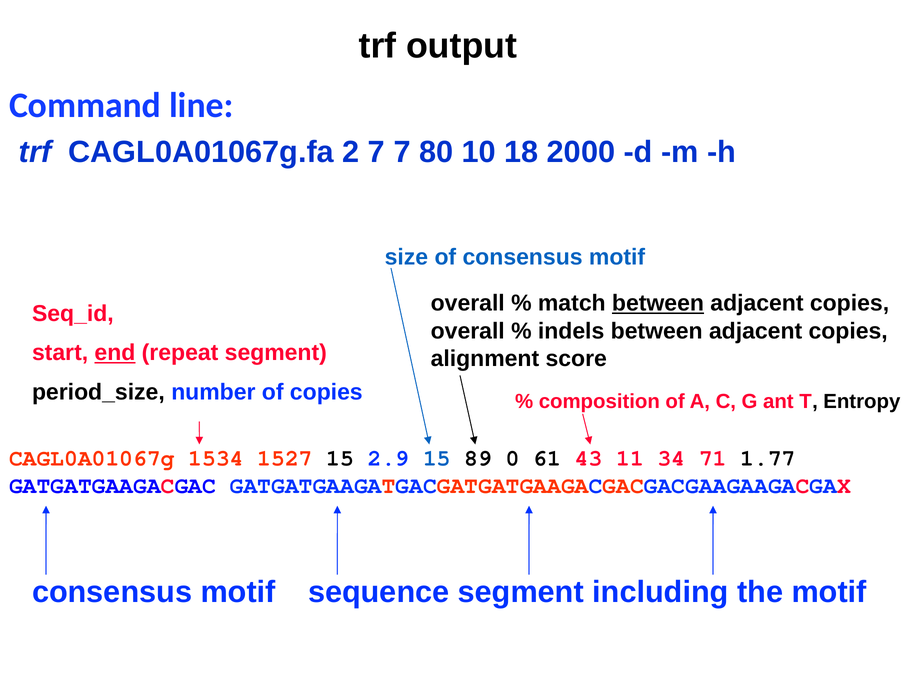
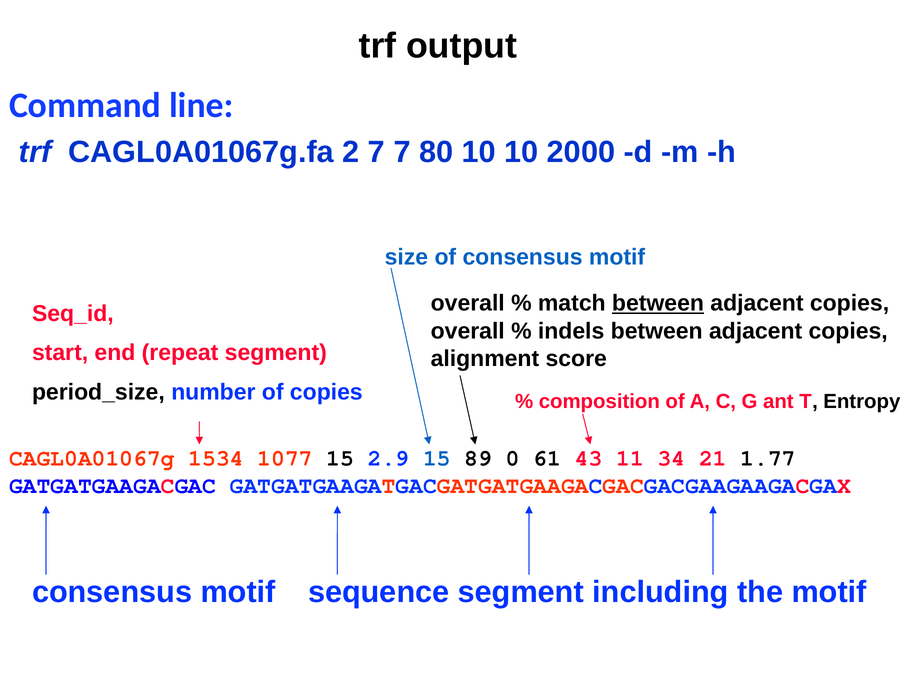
10 18: 18 -> 10 (521, 152)
end underline: present -> none (115, 353)
1527: 1527 -> 1077 (285, 458)
71: 71 -> 21 (713, 458)
